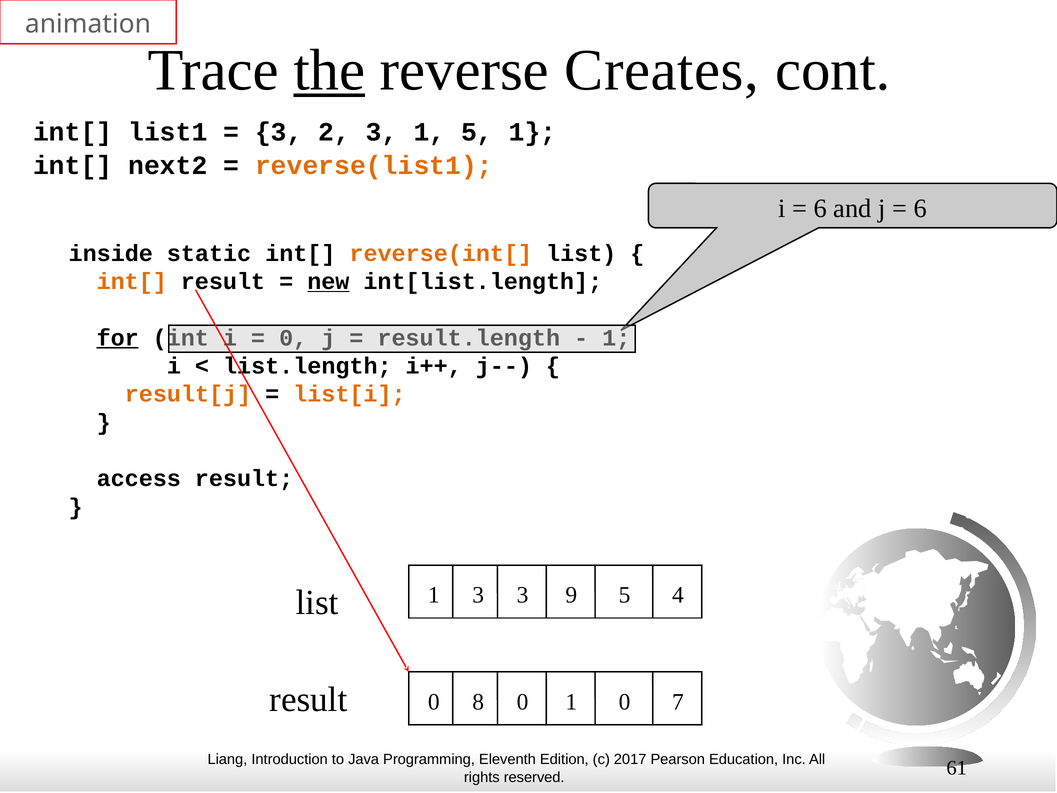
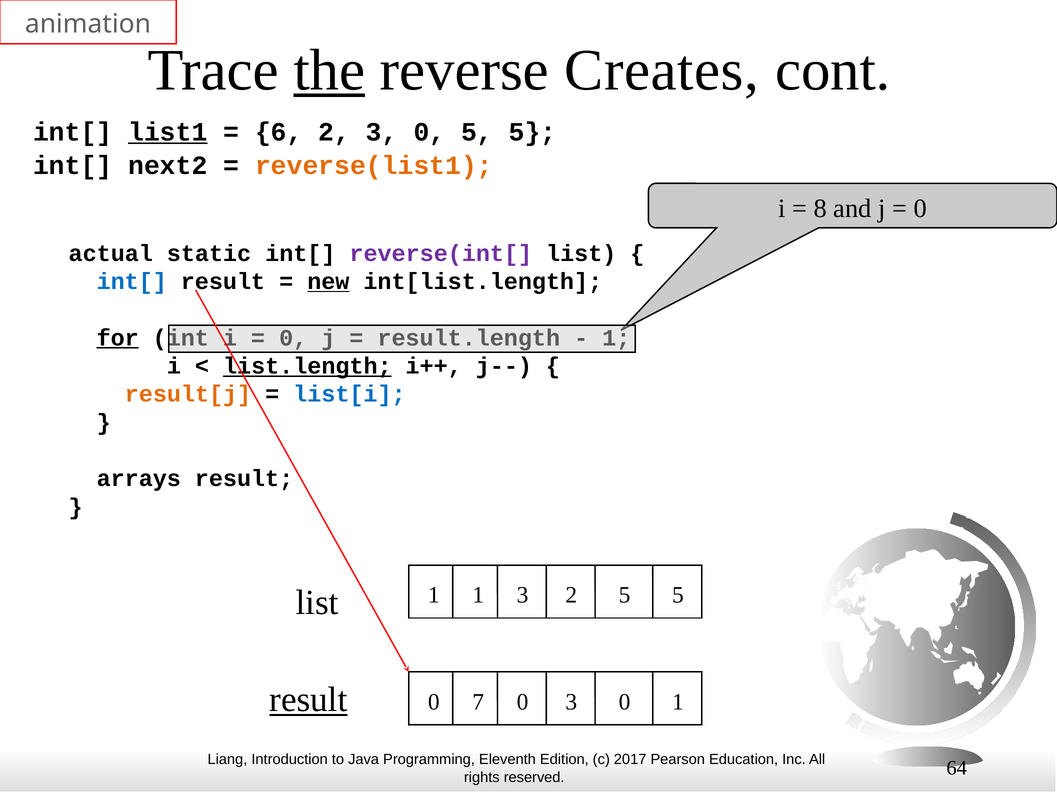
list1 underline: none -> present (168, 132)
3: 3 -> 6 (279, 132)
2 3 1: 1 -> 0 (429, 132)
1: 1 -> 5 (532, 132)
6: 6 -> 8 (820, 208)
6: 6 -> 0 (920, 208)
inside: inside -> actual (111, 253)
reverse(int[ colour: orange -> purple (441, 253)
int[ colour: orange -> blue (132, 281)
list.length underline: none -> present (307, 366)
list[i colour: orange -> blue (349, 394)
access: access -> arrays (139, 479)
1 3: 3 -> 1 (478, 595)
3 9: 9 -> 2 (571, 595)
4: 4 -> 5 (678, 595)
result underline: none -> present (308, 700)
8: 8 -> 7 (478, 702)
0 1: 1 -> 3 (571, 702)
0 7: 7 -> 1 (678, 702)
61: 61 -> 64 (957, 768)
